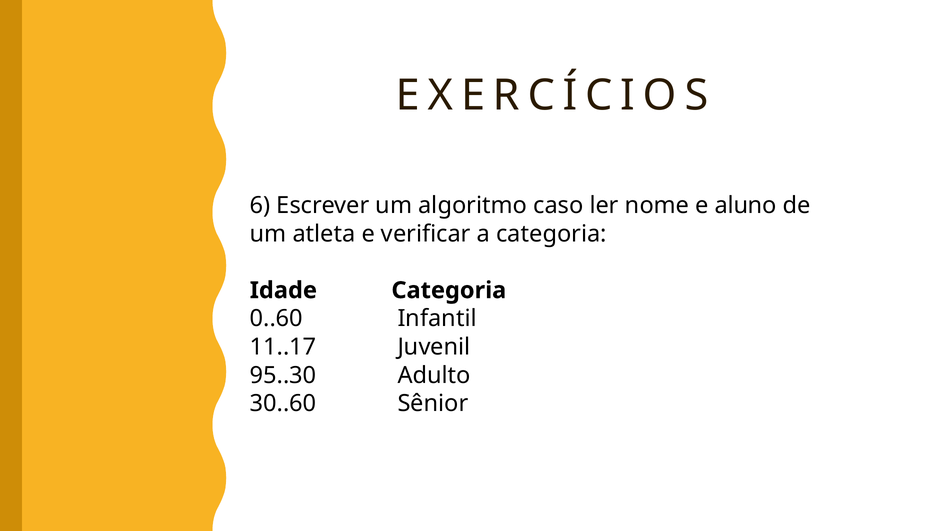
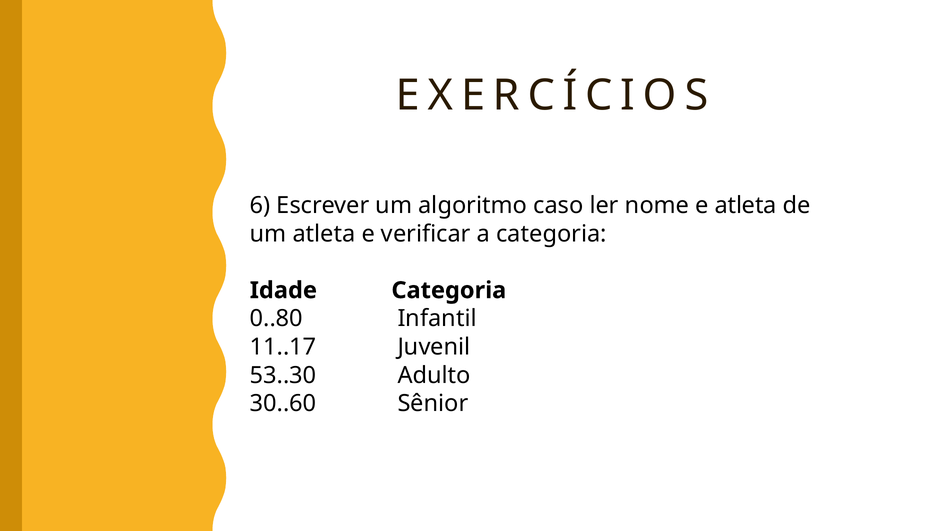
e aluno: aluno -> atleta (746, 205)
0..60: 0..60 -> 0..80 (276, 319)
95..30: 95..30 -> 53..30 (283, 375)
